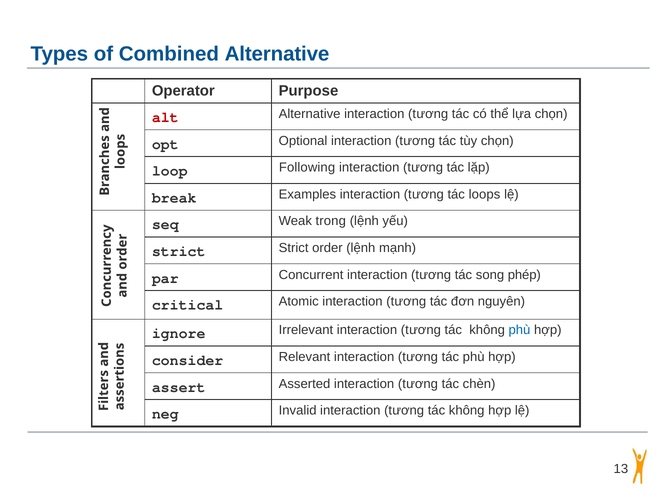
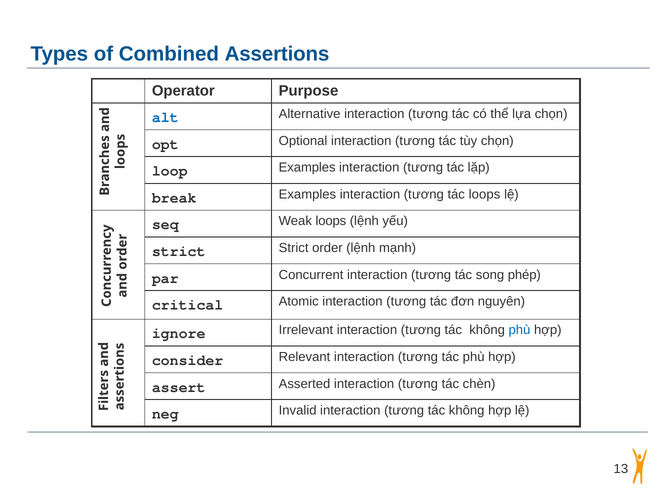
Combined Alternative: Alternative -> Assertions (277, 54)
alt colour: red -> blue (165, 117)
loop Following: Following -> Examples (307, 168)
Weak trong: trong -> loops (331, 221)
